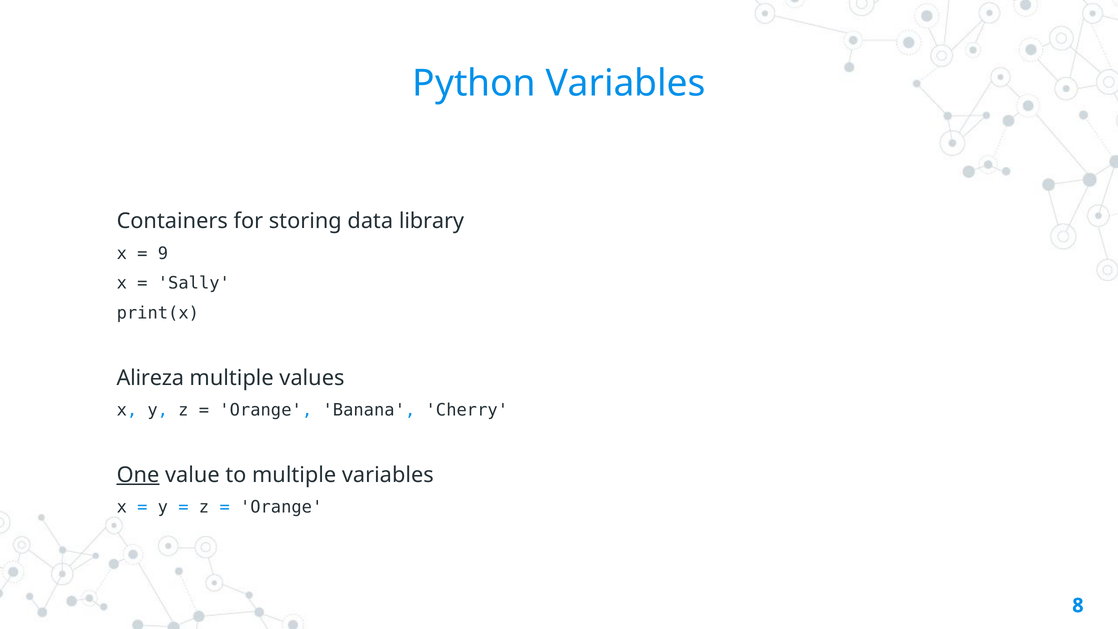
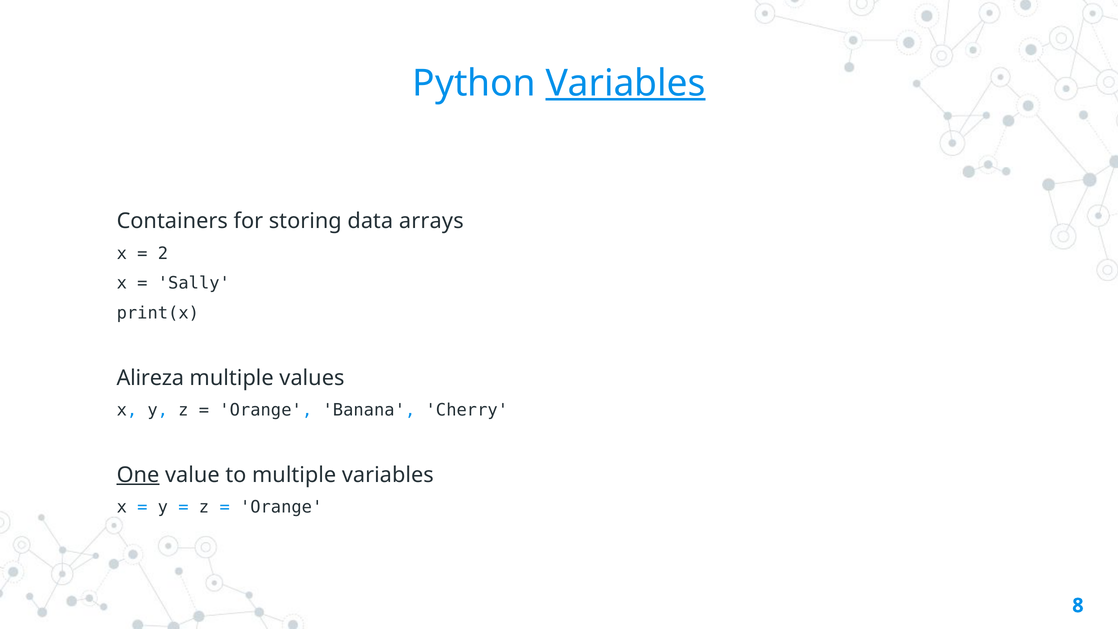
Variables underline: none -> present (626, 83)
library: library -> arrays (431, 221)
9: 9 -> 2 (163, 253)
